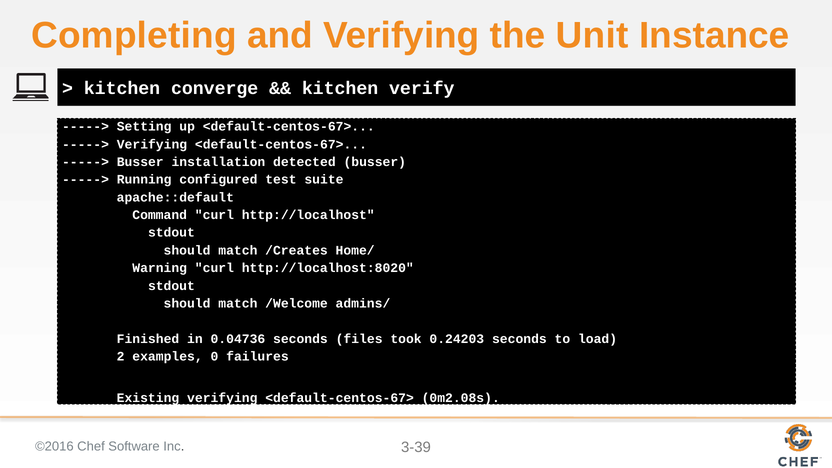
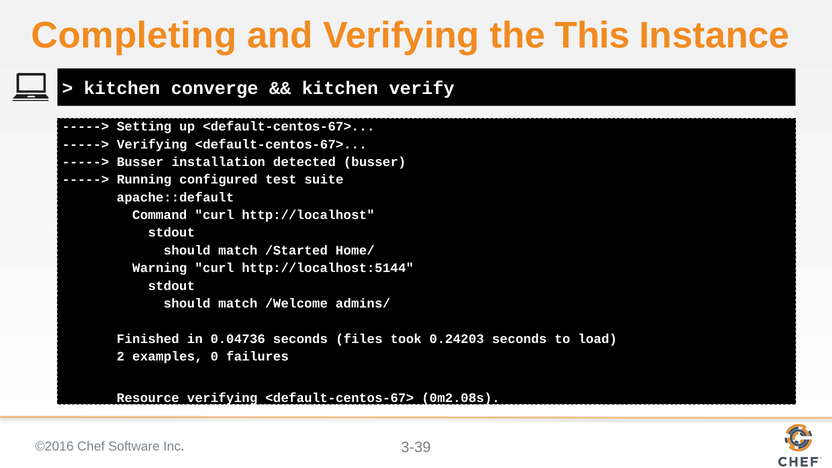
Unit: Unit -> This (592, 35)
/Creates: /Creates -> /Started (297, 250)
http://localhost:8020: http://localhost:8020 -> http://localhost:5144 (328, 268)
Existing: Existing -> Resource (148, 398)
